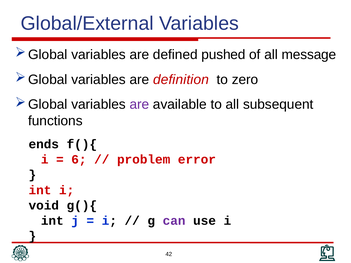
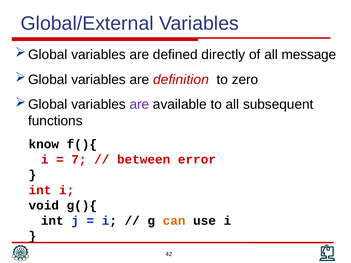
pushed: pushed -> directly (223, 55)
ends: ends -> know (44, 144)
6: 6 -> 7 (79, 160)
problem: problem -> between (144, 160)
can colour: purple -> orange (174, 221)
